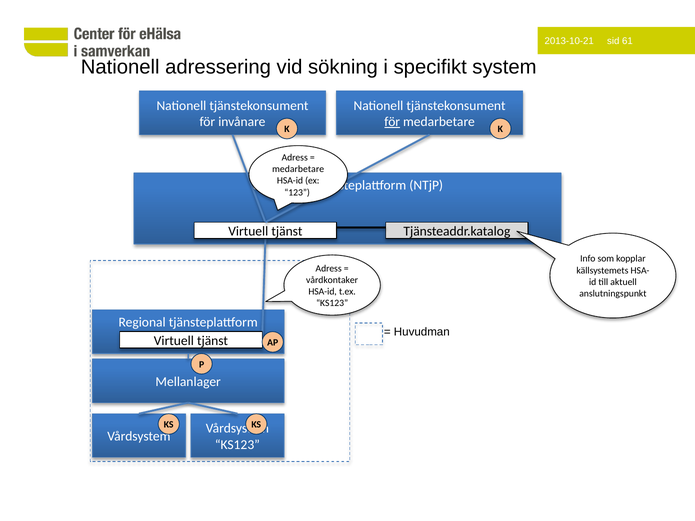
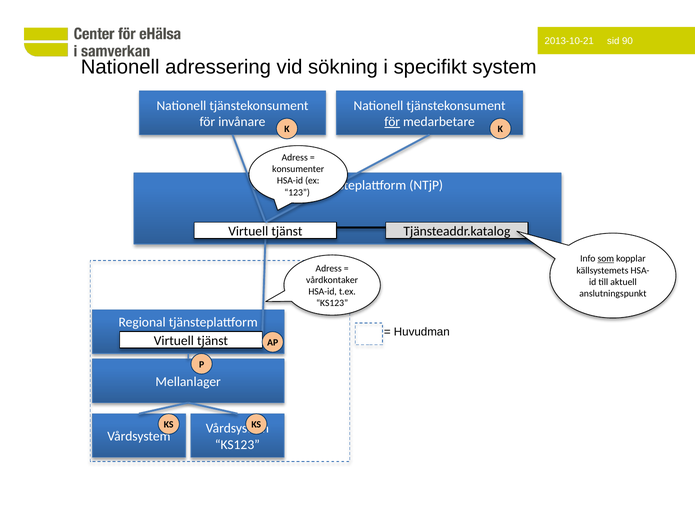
61: 61 -> 90 (627, 41)
medarbetare: medarbetare -> konsumenter (298, 169)
som underline: none -> present (606, 259)
